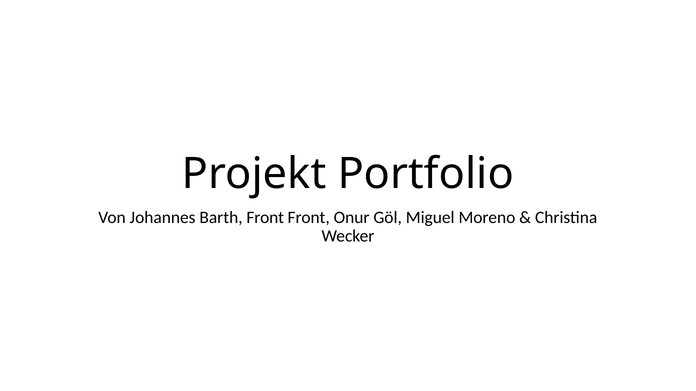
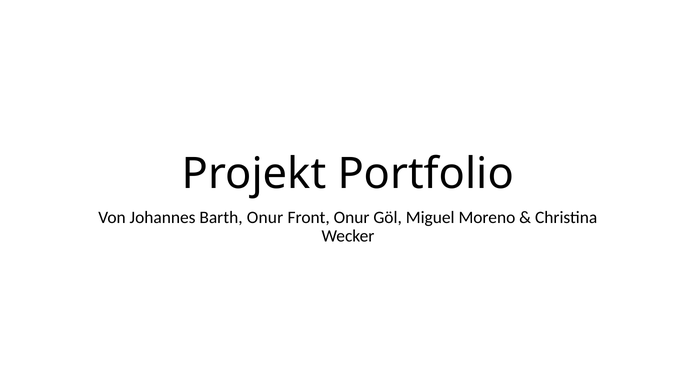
Barth Front: Front -> Onur (265, 218)
